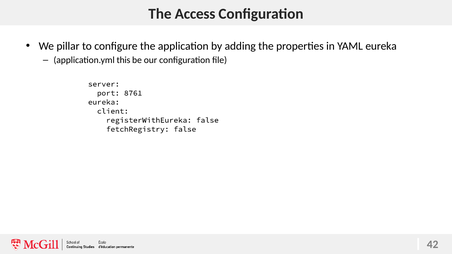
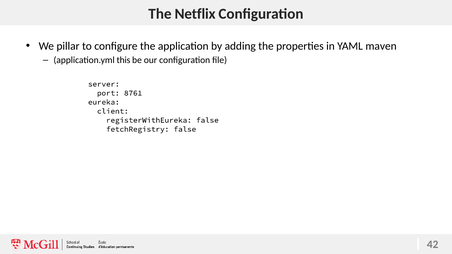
Access: Access -> Netflix (195, 14)
YAML eureka: eureka -> maven (381, 46)
